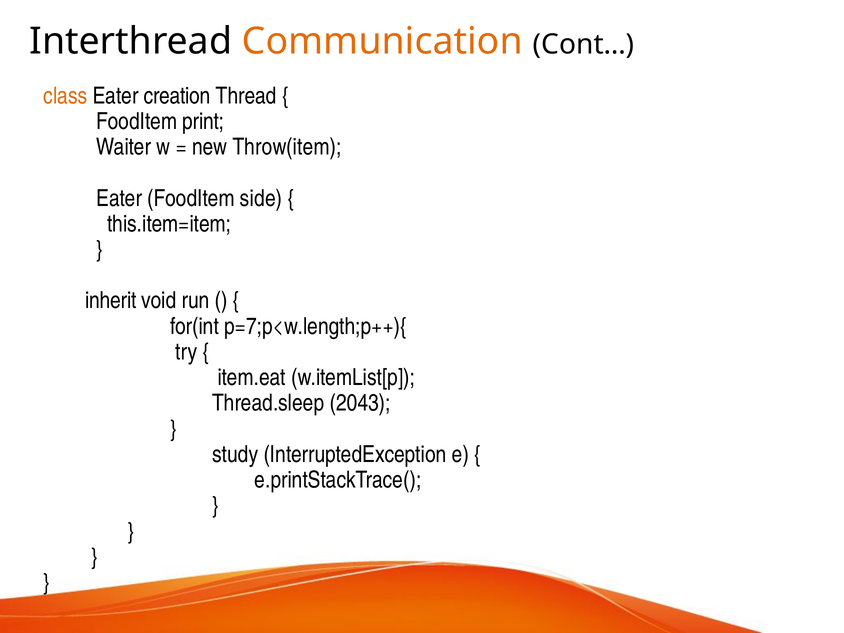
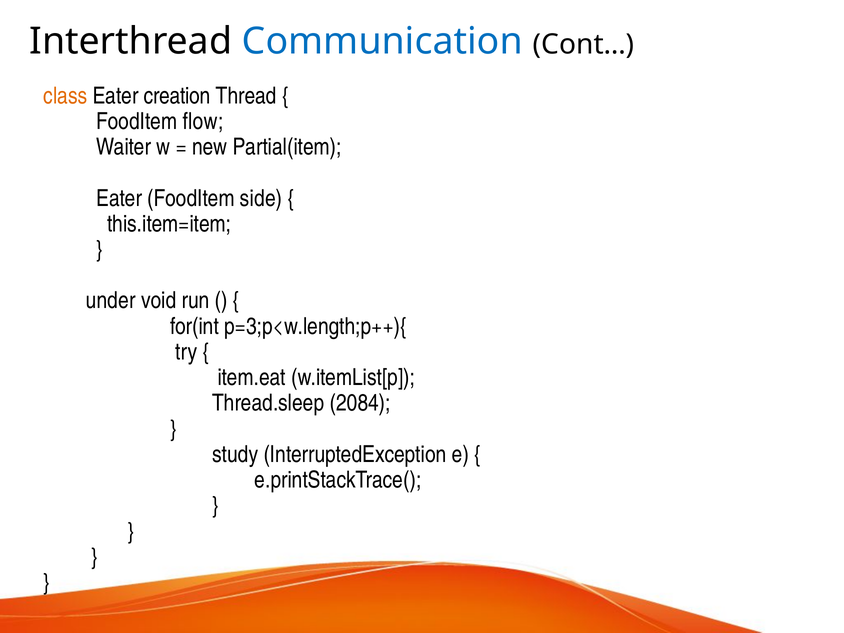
Communication colour: orange -> blue (382, 41)
print: print -> flow (203, 121)
Throw(item: Throw(item -> Partial(item (287, 147)
inherit: inherit -> under (111, 301)
p=7;p<w.length;p++){: p=7;p<w.length;p++){ -> p=3;p<w.length;p++){ (315, 326)
2043: 2043 -> 2084 (360, 403)
